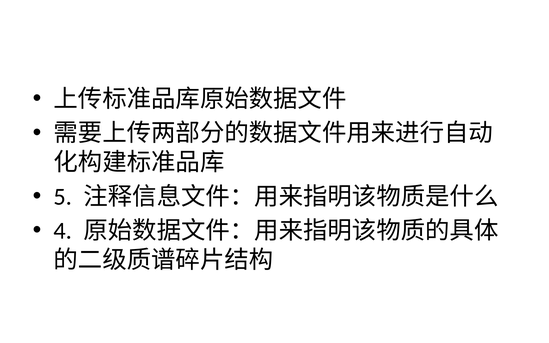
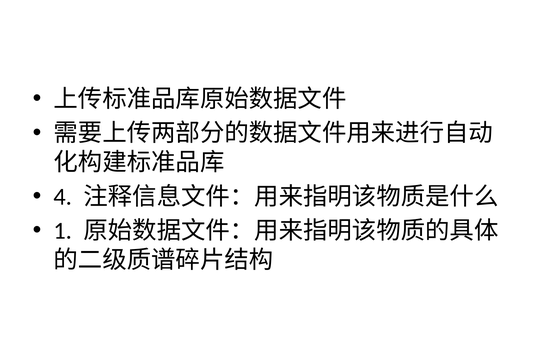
5: 5 -> 4 (63, 197)
4: 4 -> 1 (63, 231)
